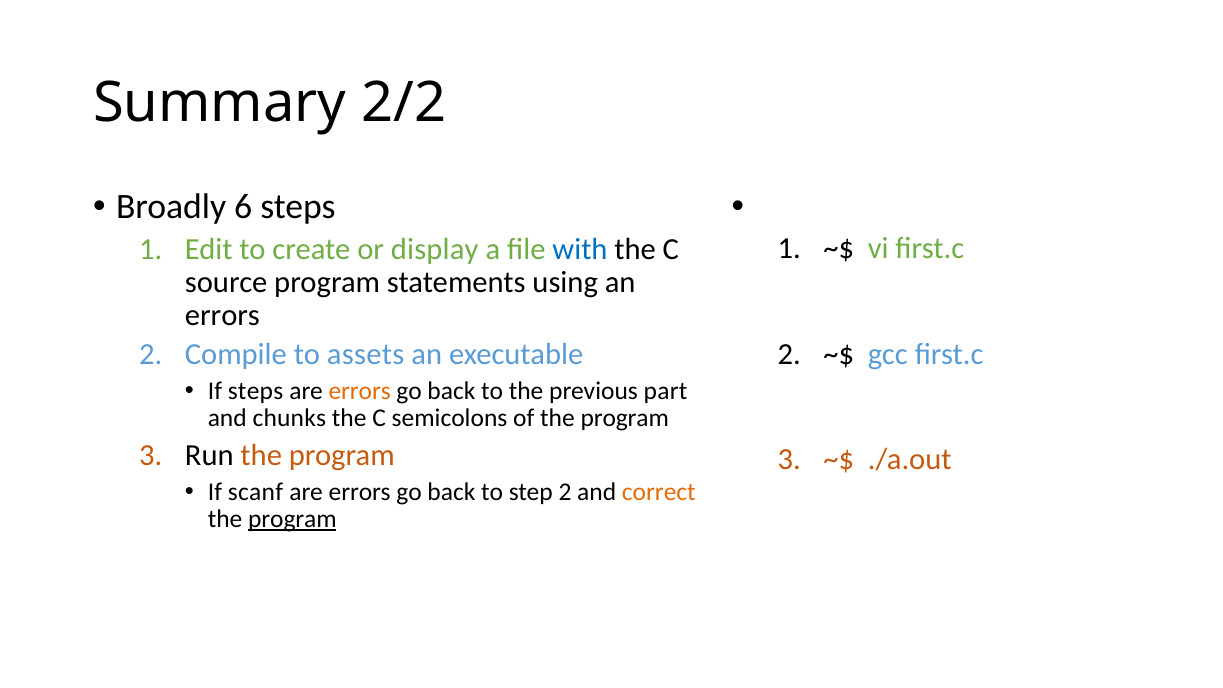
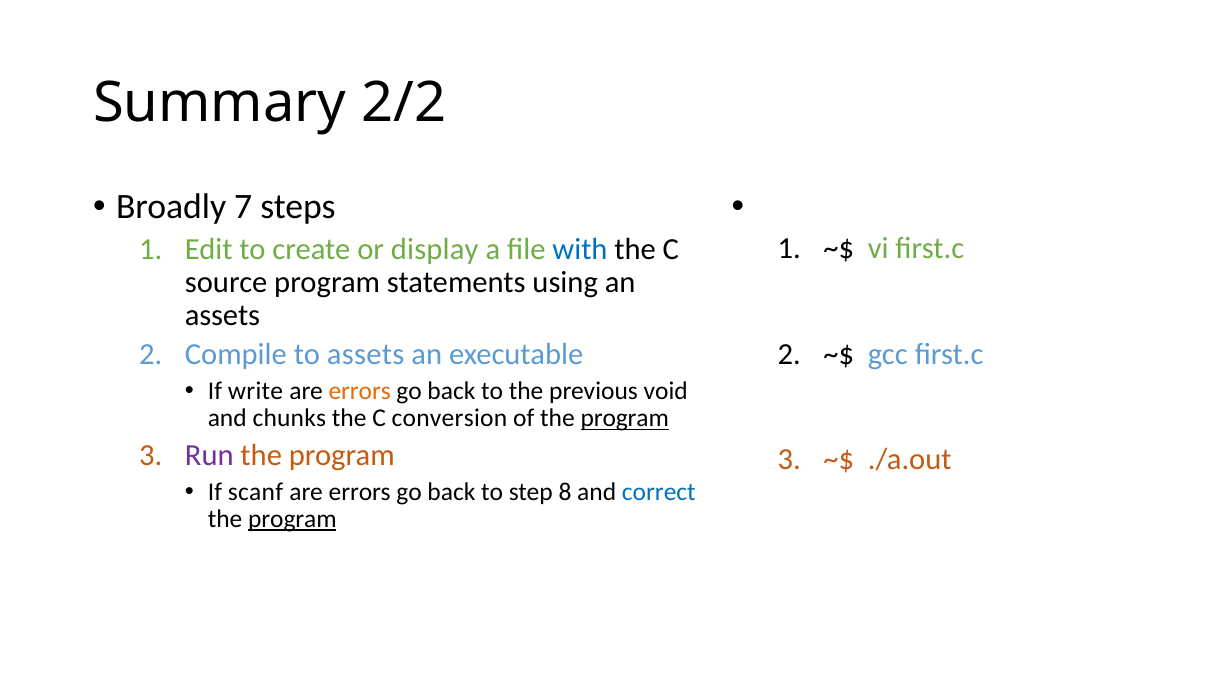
6: 6 -> 7 (243, 207)
errors: errors -> assets (222, 315)
If steps: steps -> write (256, 391)
part: part -> void (666, 391)
semicolons: semicolons -> conversion (449, 418)
program underline: none -> present (625, 418)
Run colour: black -> purple (209, 455)
step 2: 2 -> 8 (565, 492)
correct colour: orange -> blue (659, 492)
